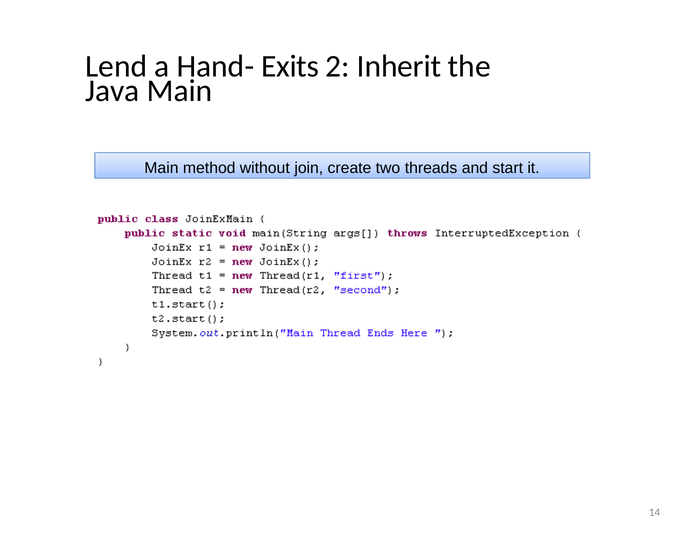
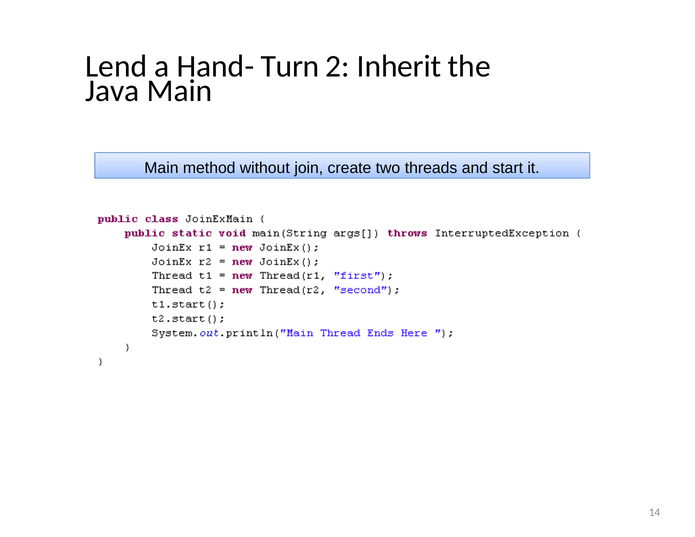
Exits: Exits -> Turn (290, 66)
